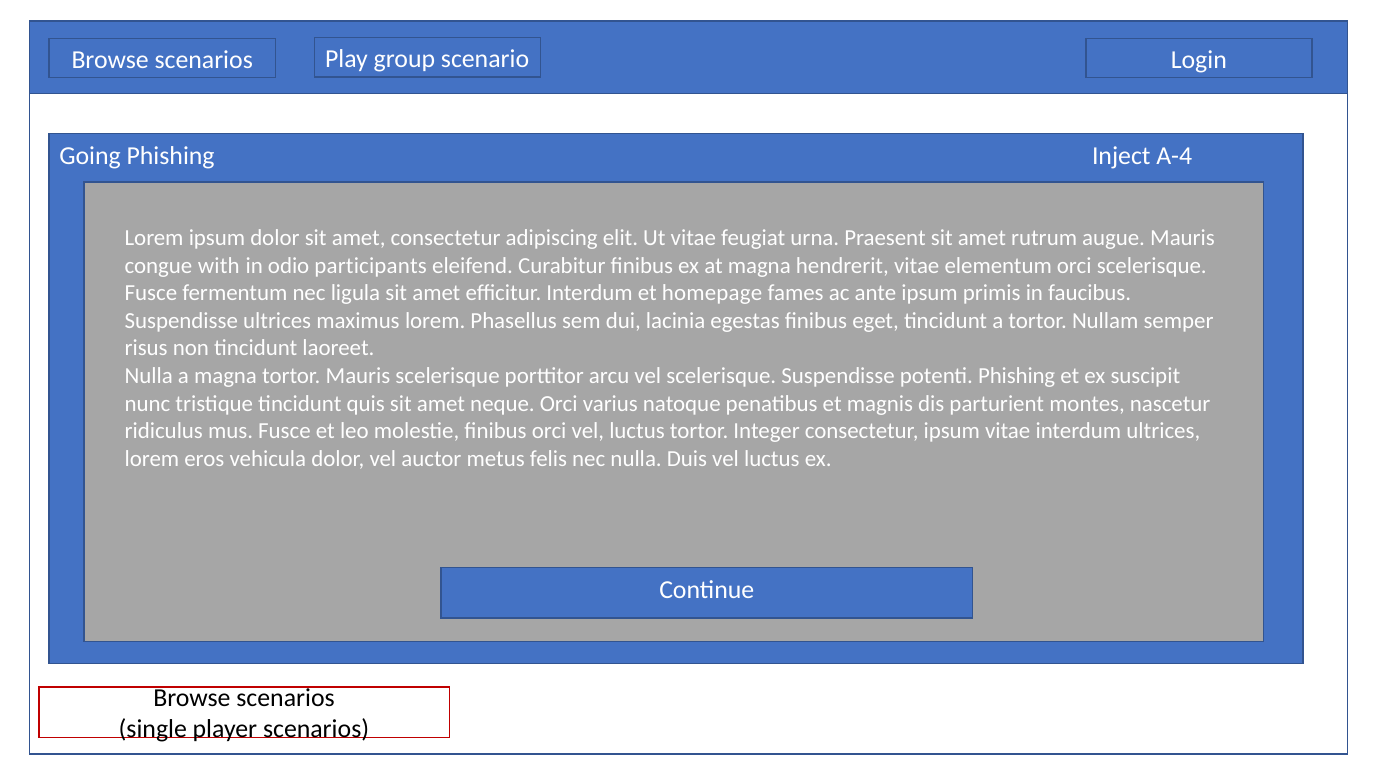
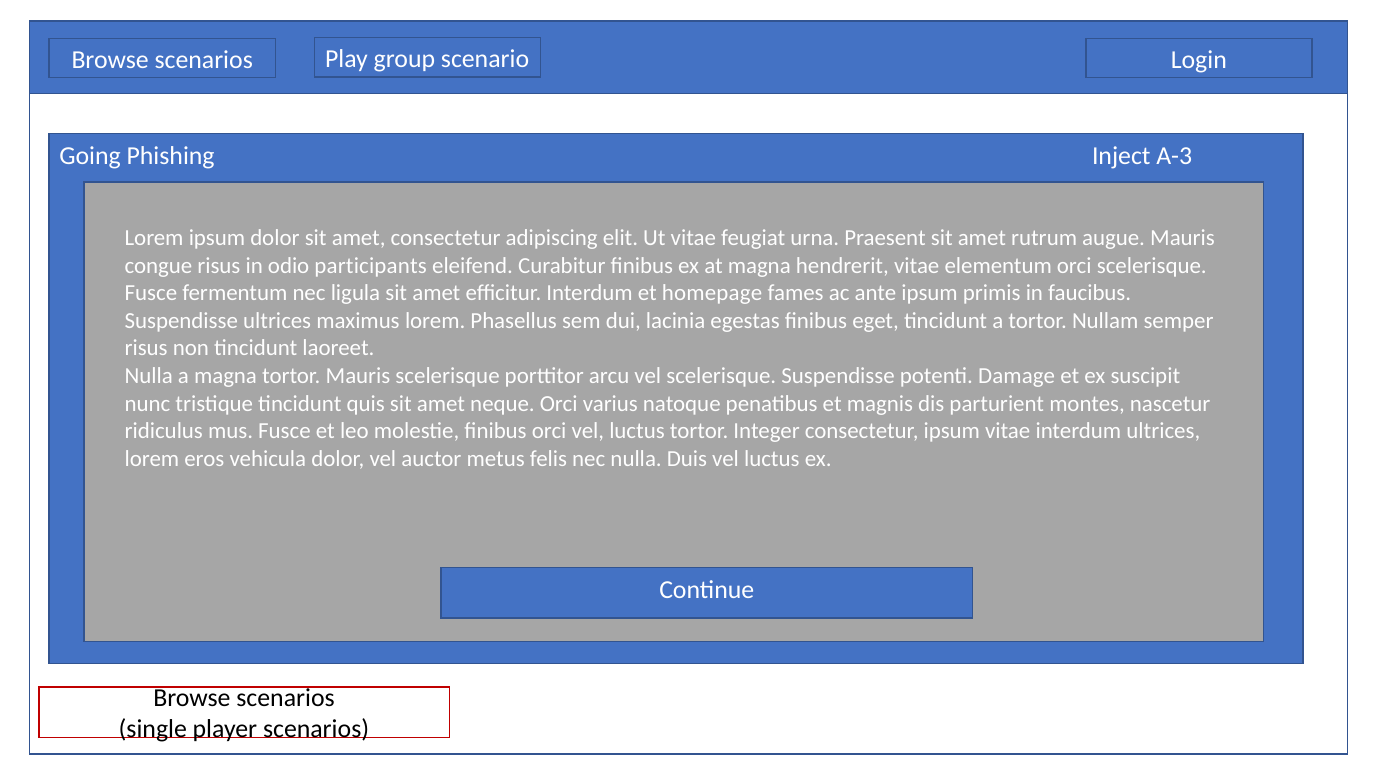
A-4: A-4 -> A-3 (1174, 156)
congue with: with -> risus (219, 266)
potenti Phishing: Phishing -> Damage (1017, 376)
